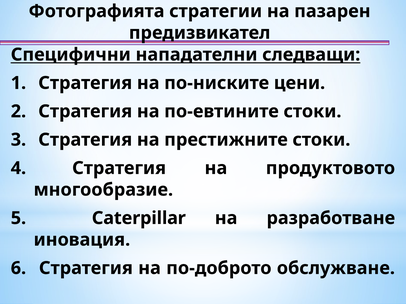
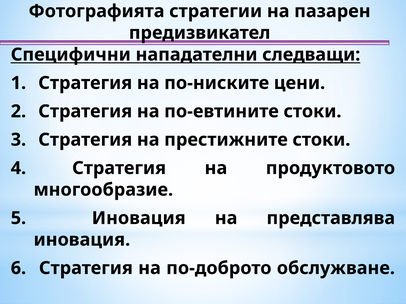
Caterpillar: Caterpillar -> Иновация (139, 218)
разработване: разработване -> представлява (331, 218)
